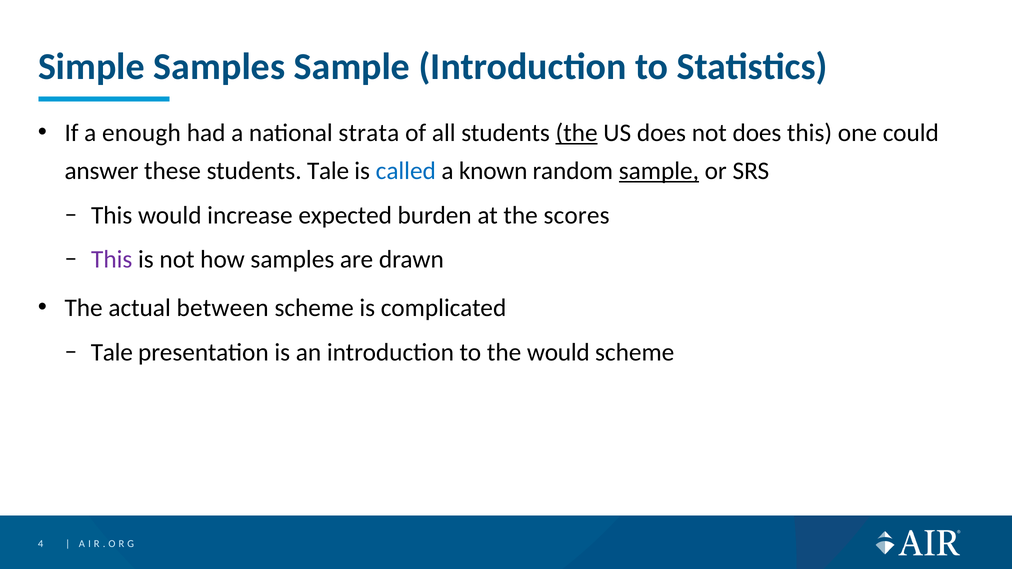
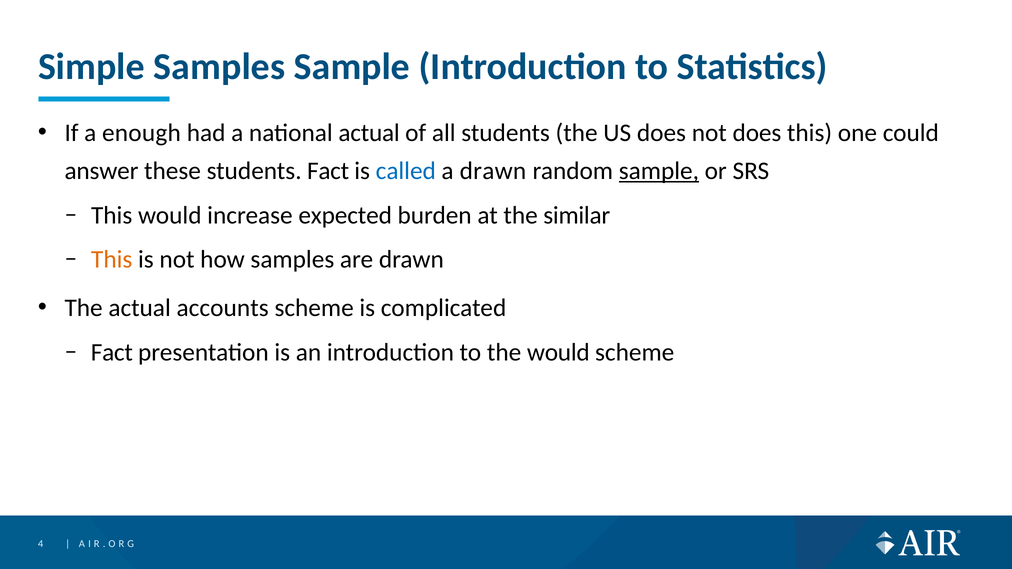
national strata: strata -> actual (369, 133)
the underline: present -> none (577, 133)
students Tale: Tale -> Fact (328, 171)
a known: known -> drawn (493, 171)
scores: scores -> similar (577, 215)
This colour: purple -> orange (112, 260)
between: between -> accounts (223, 308)
Tale: Tale -> Fact (112, 352)
